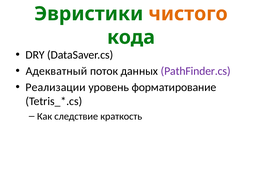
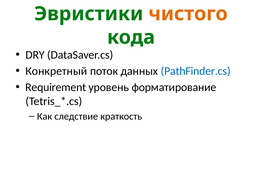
Адекватный: Адекватный -> Конкретный (56, 71)
PathFinder.cs colour: purple -> blue (196, 71)
Реализации: Реализации -> Requirement (56, 88)
